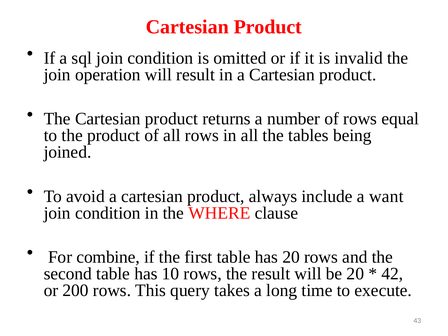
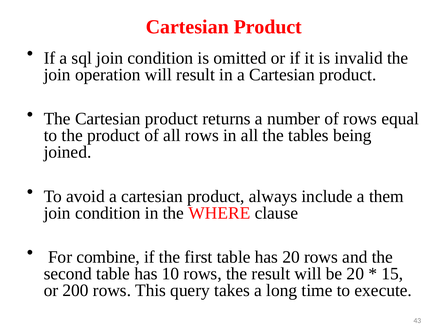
want: want -> them (386, 196)
42: 42 -> 15 (392, 274)
